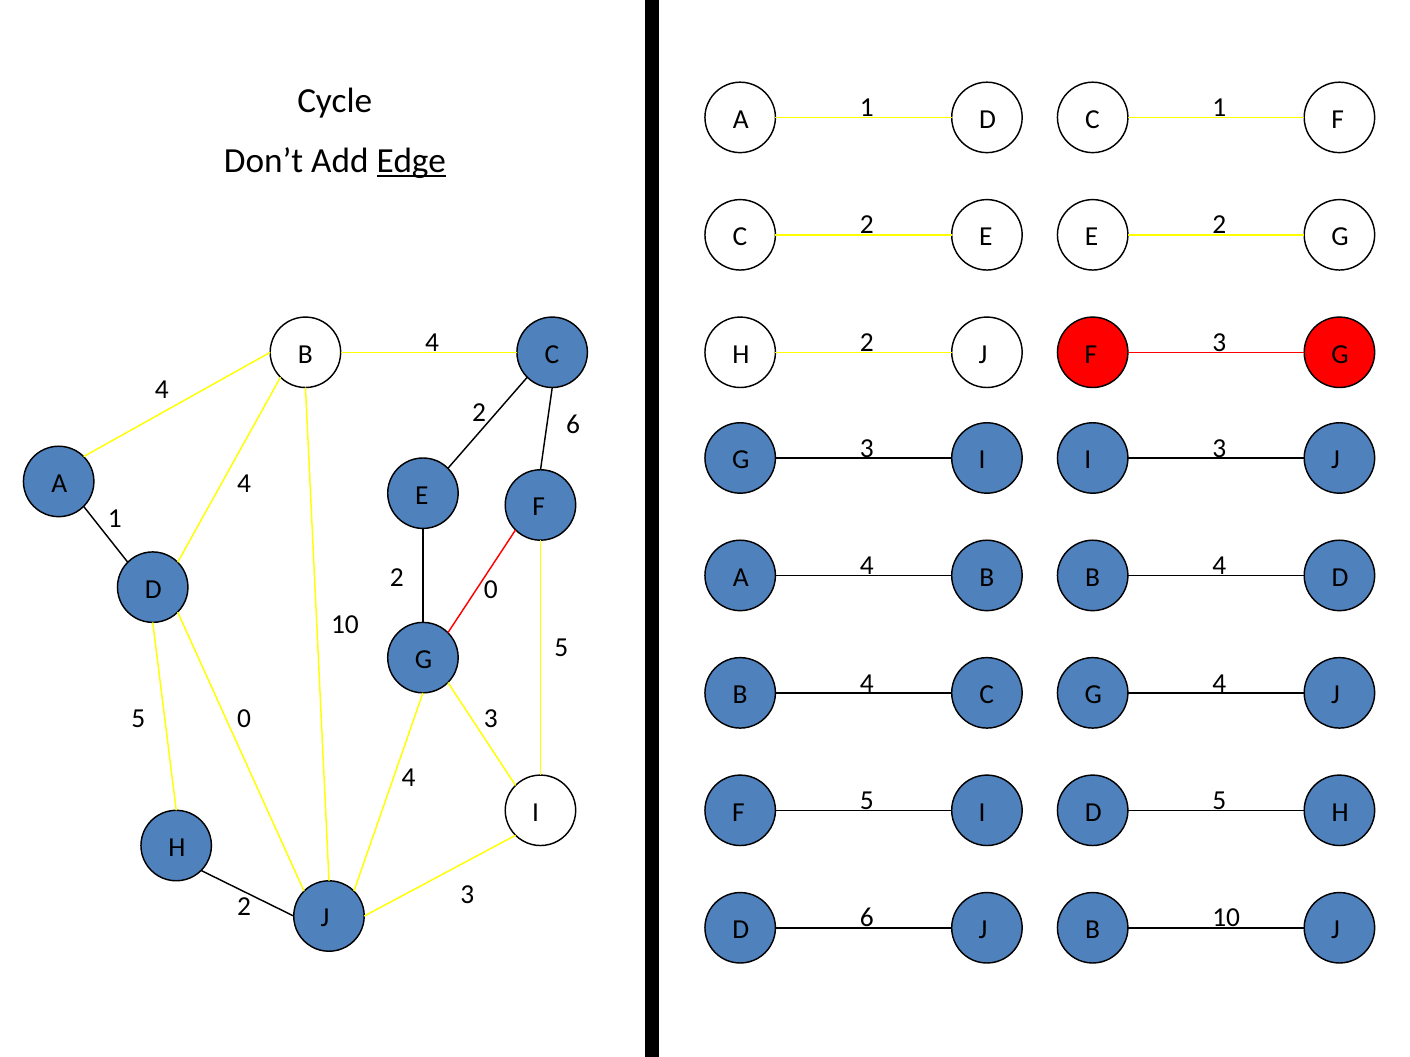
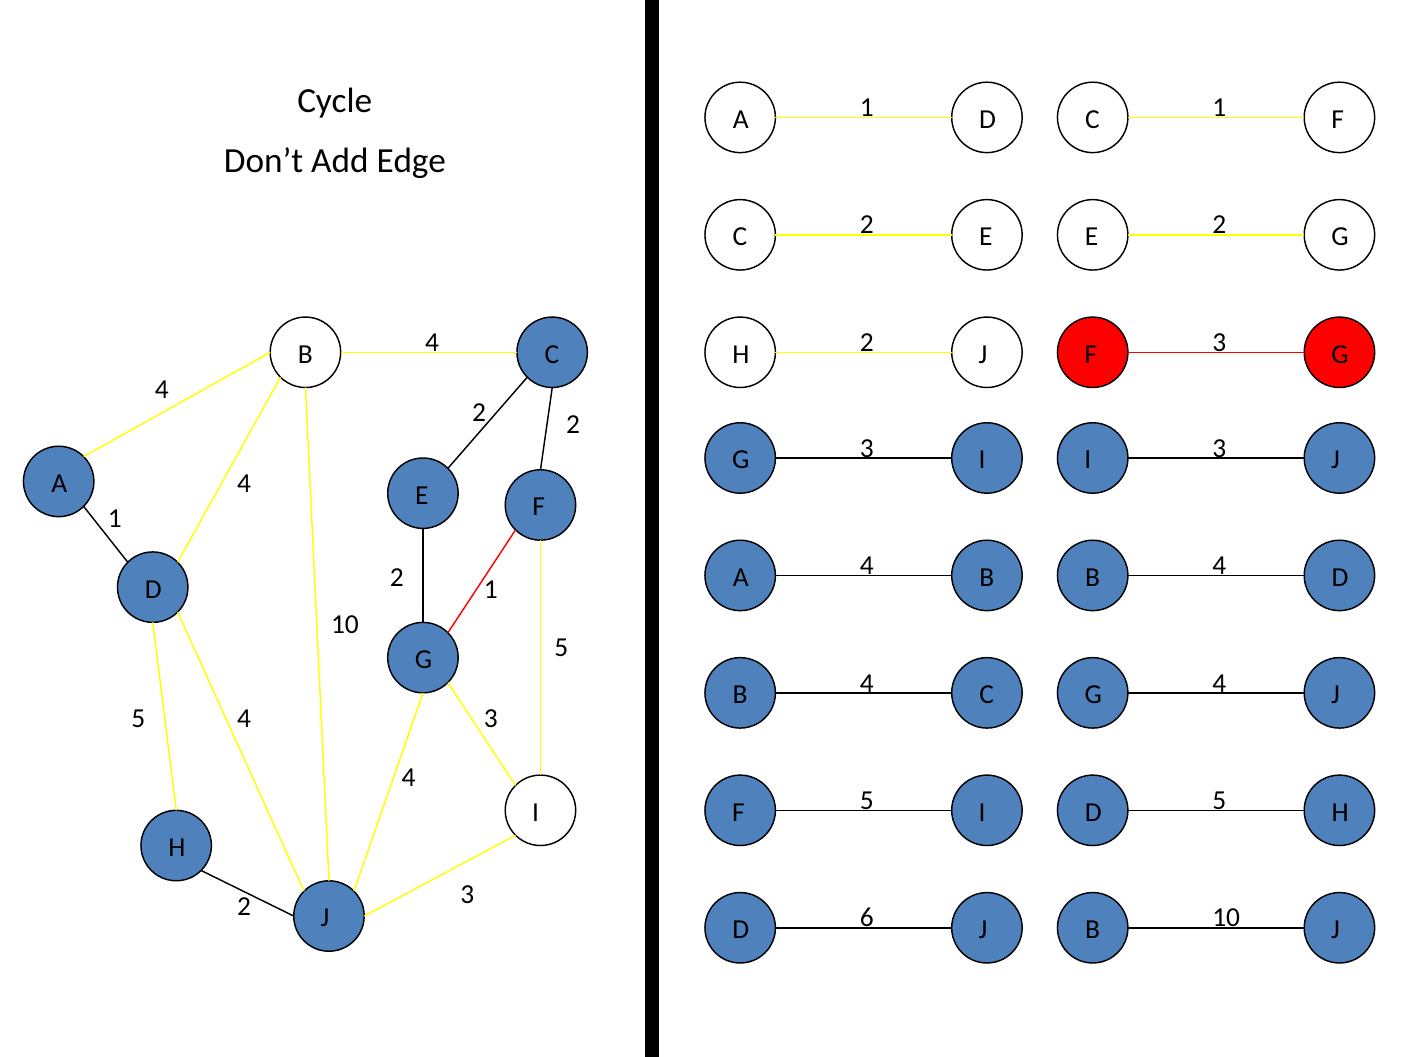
Edge underline: present -> none (411, 161)
2 6: 6 -> 2 (573, 425)
0: 0 -> 1 (491, 589)
0: 0 -> 4 (244, 719)
